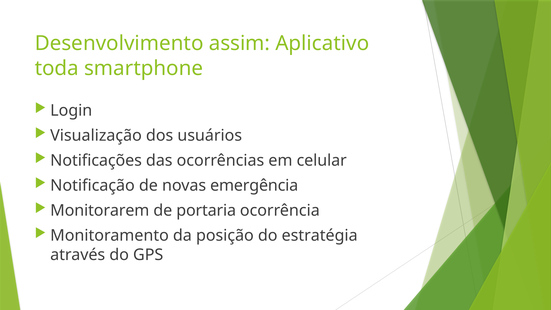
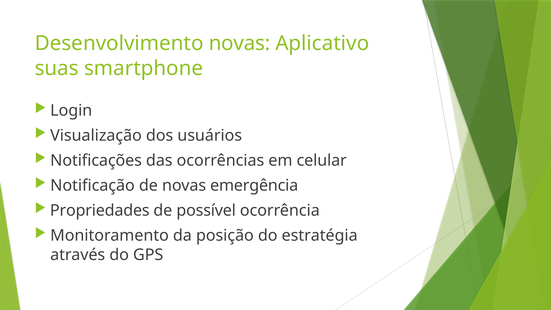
Desenvolvimento assim: assim -> novas (240, 43)
toda: toda -> suas (57, 68)
Monitorarem: Monitorarem -> Propriedades (100, 210)
portaria: portaria -> possível (206, 210)
